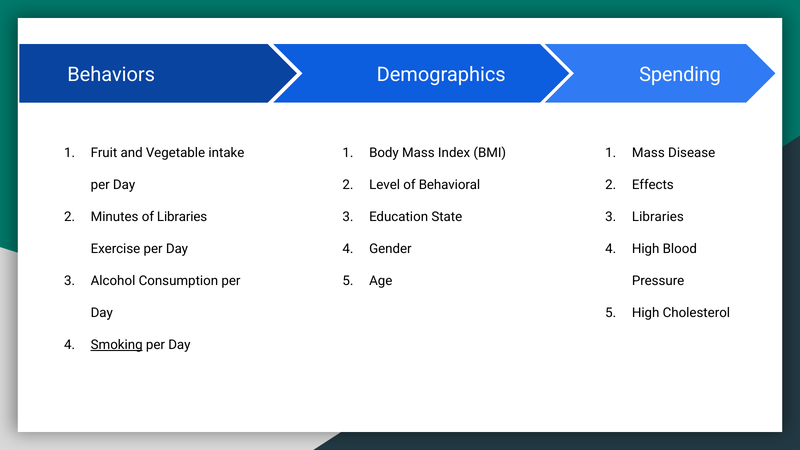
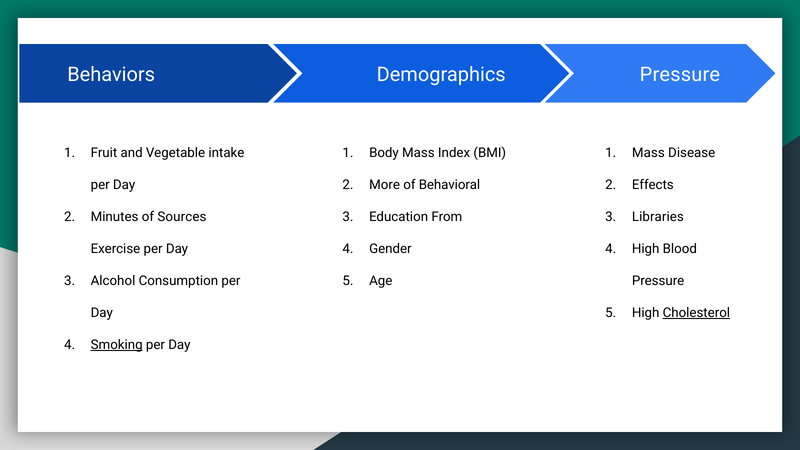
Spending: Spending -> Pressure (680, 75)
Level: Level -> More (385, 185)
State: State -> From (447, 217)
of Libraries: Libraries -> Sources (182, 217)
Cholesterol underline: none -> present (696, 313)
